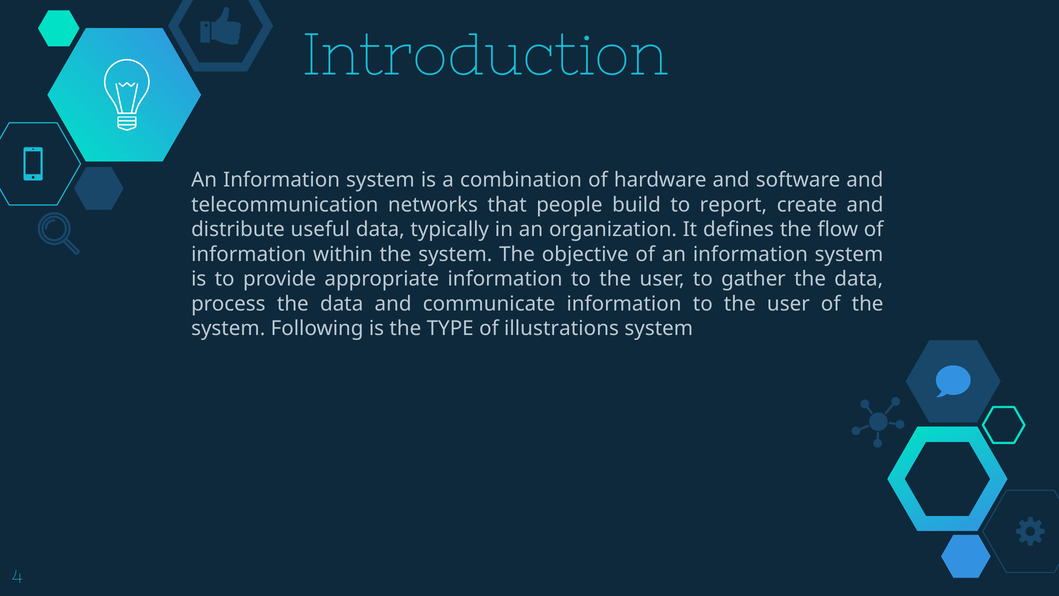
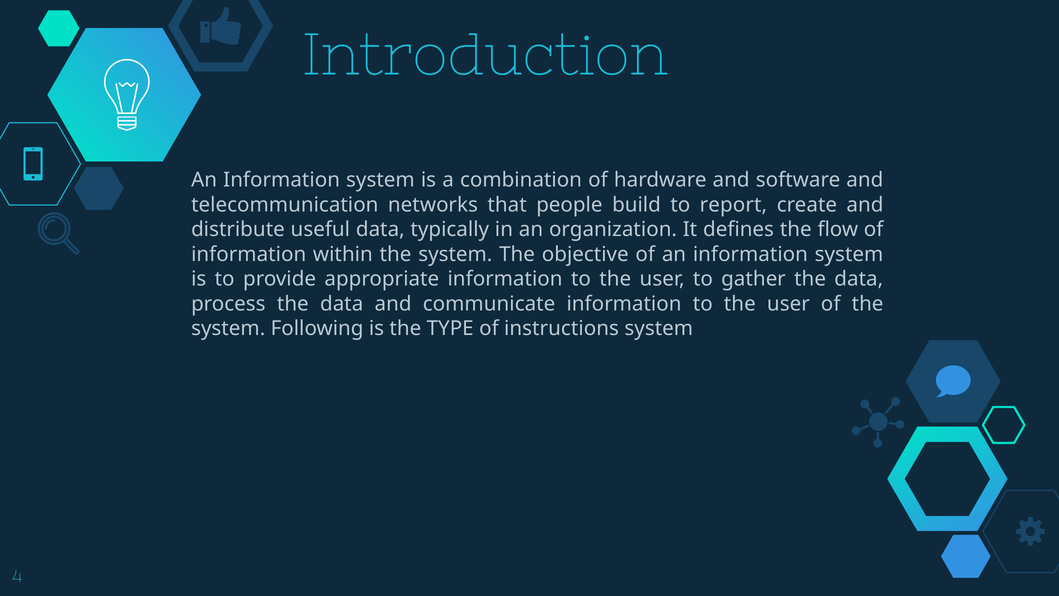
illustrations: illustrations -> instructions (561, 328)
